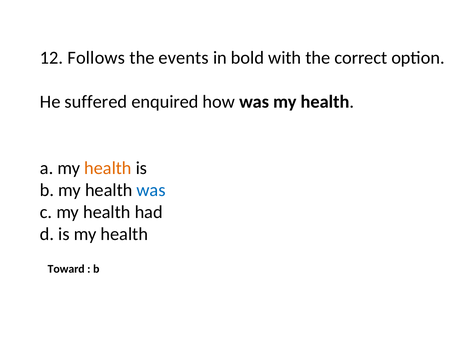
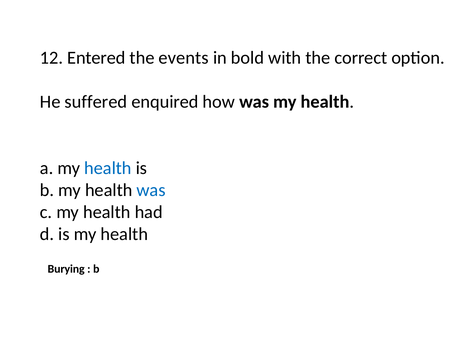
Follows: Follows -> Entered (96, 58)
health colour: orange -> blue (108, 168)
Toward: Toward -> Burying (66, 269)
